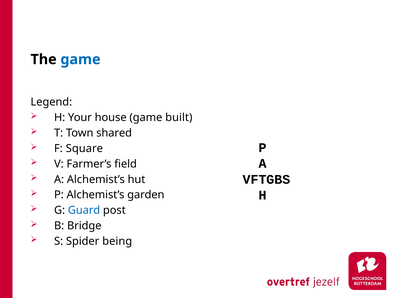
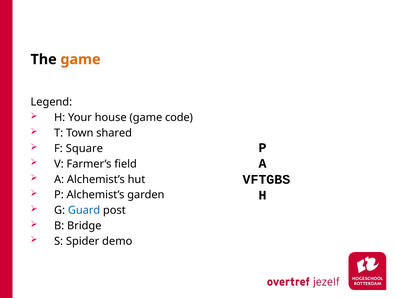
game colour: blue -> orange (80, 59)
built: built -> code (179, 117)
being: being -> demo (117, 241)
